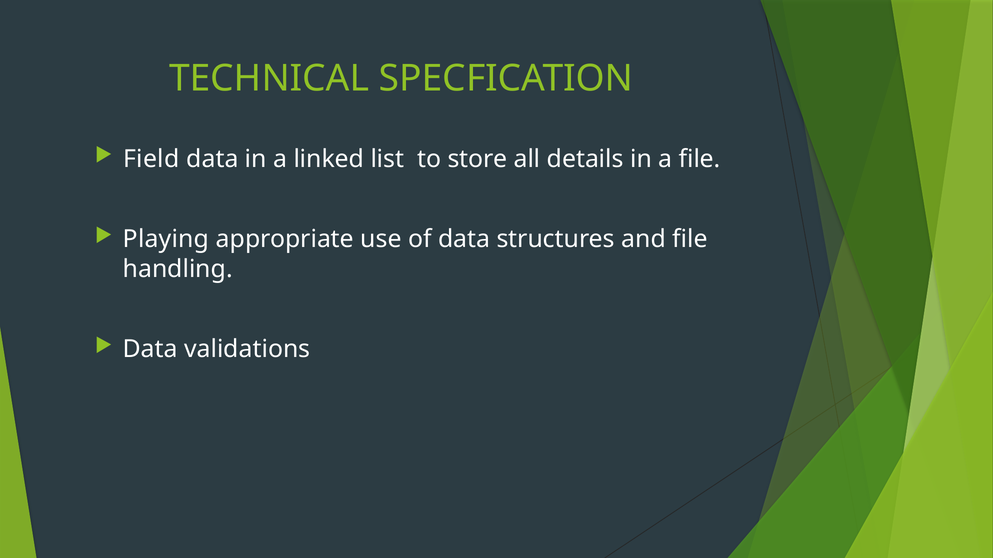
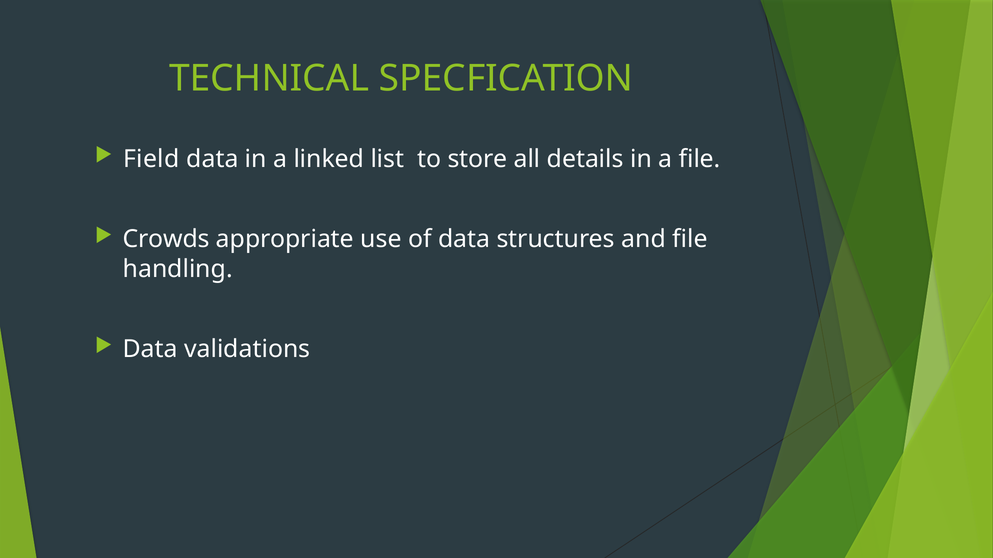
Playing: Playing -> Crowds (166, 239)
